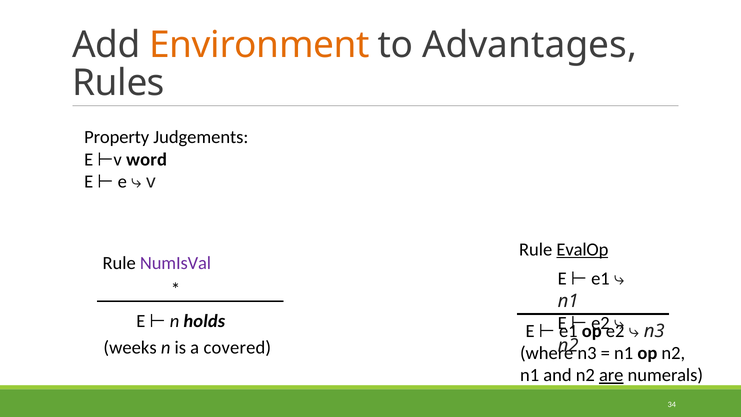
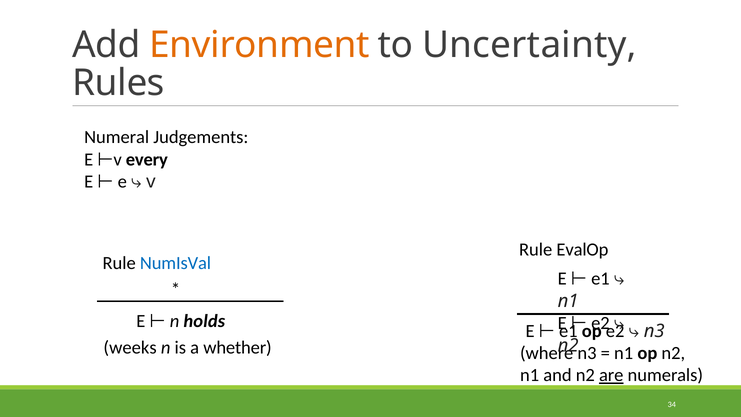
Advantages: Advantages -> Uncertainty (529, 45)
Property: Property -> Numeral (117, 137)
word: word -> every (147, 160)
EvalOp underline: present -> none (582, 249)
NumIsVal colour: purple -> blue (176, 263)
covered: covered -> whether (237, 348)
